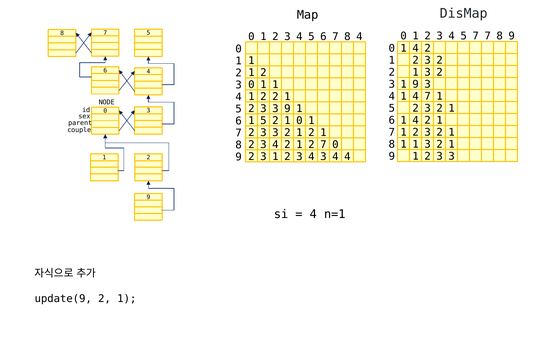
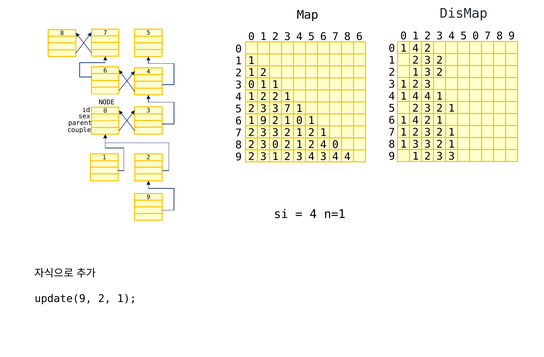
5 7: 7 -> 0 (476, 36)
8 4: 4 -> 6 (359, 37)
9: 9 -> 2 (416, 84)
1 4 7: 7 -> 4 (428, 96)
3 9: 9 -> 7 (287, 109)
1 5: 5 -> 9 (263, 121)
1: 1 -> 3 (416, 144)
4: 4 -> 0 (275, 145)
2 7: 7 -> 4 (323, 145)
